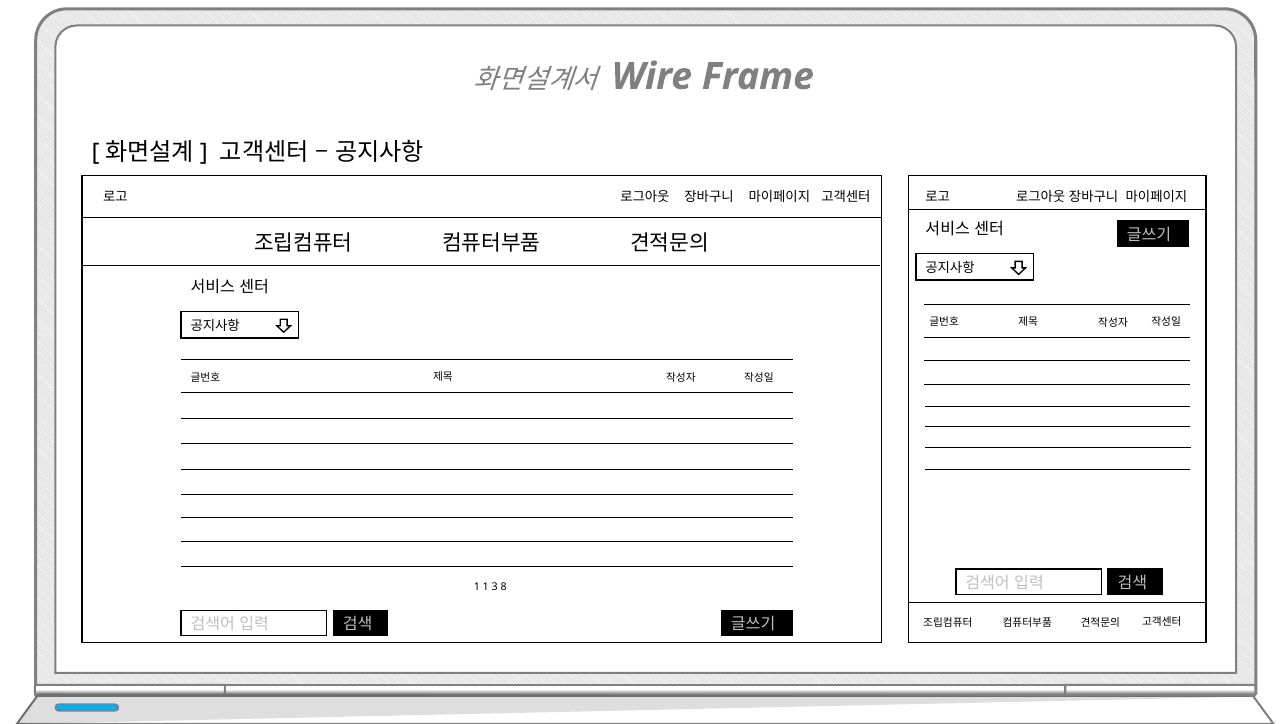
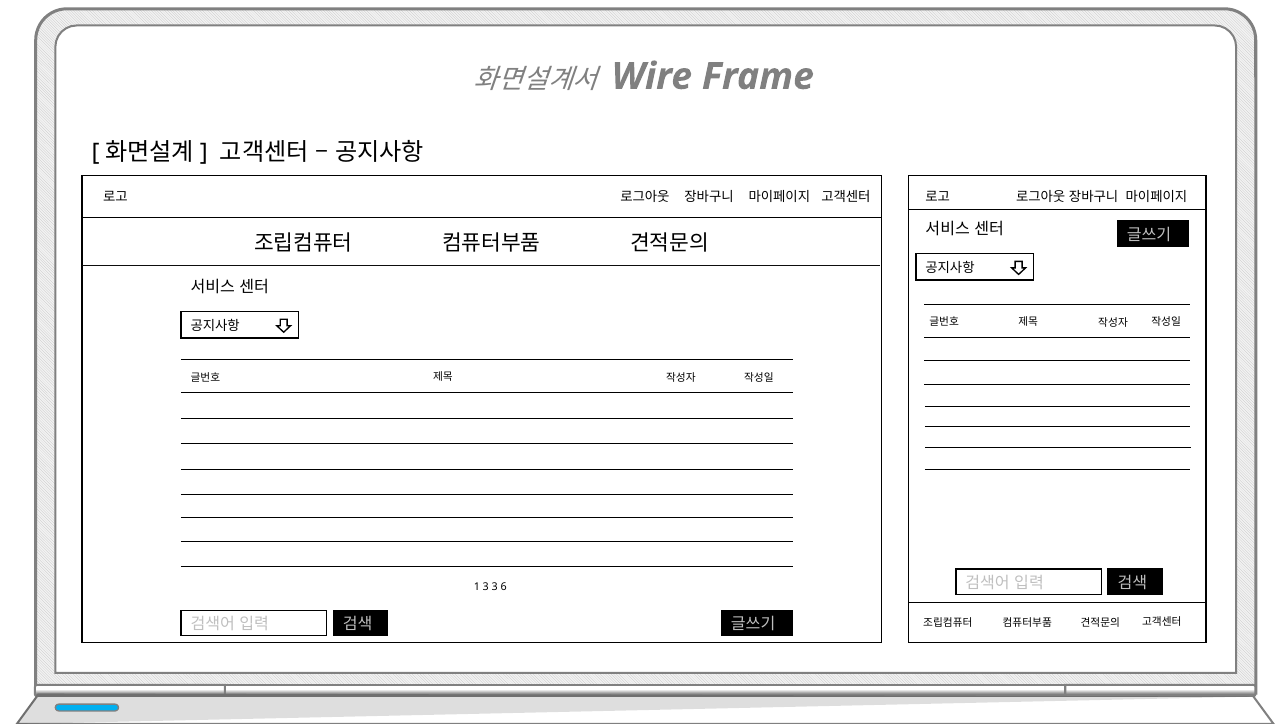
1 1: 1 -> 3 (486, 587)
8: 8 -> 6 (504, 587)
